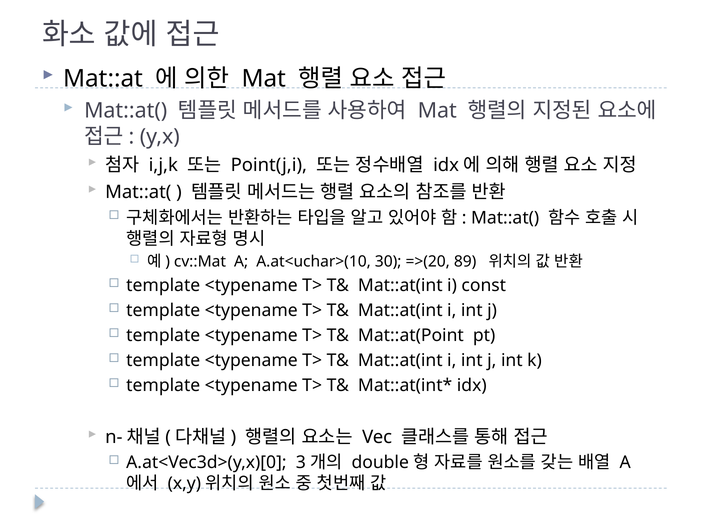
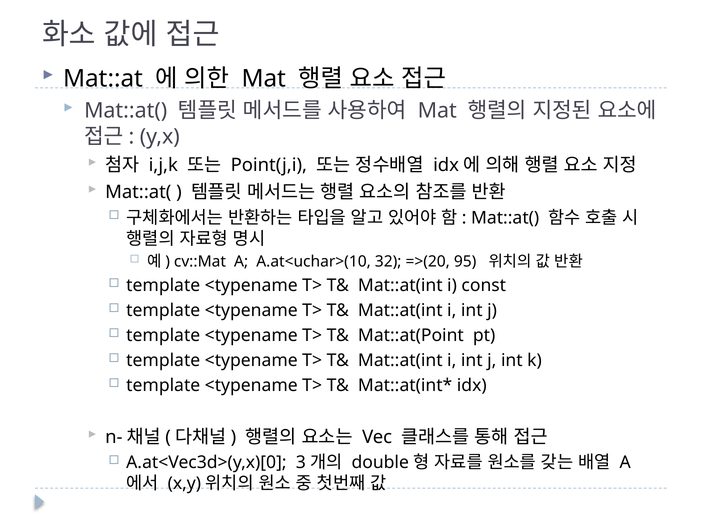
30: 30 -> 32 (388, 261)
89: 89 -> 95 (465, 261)
